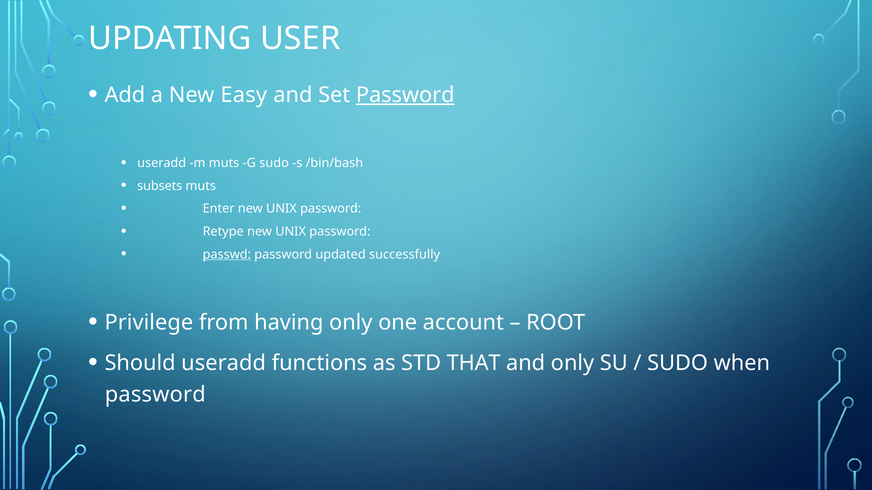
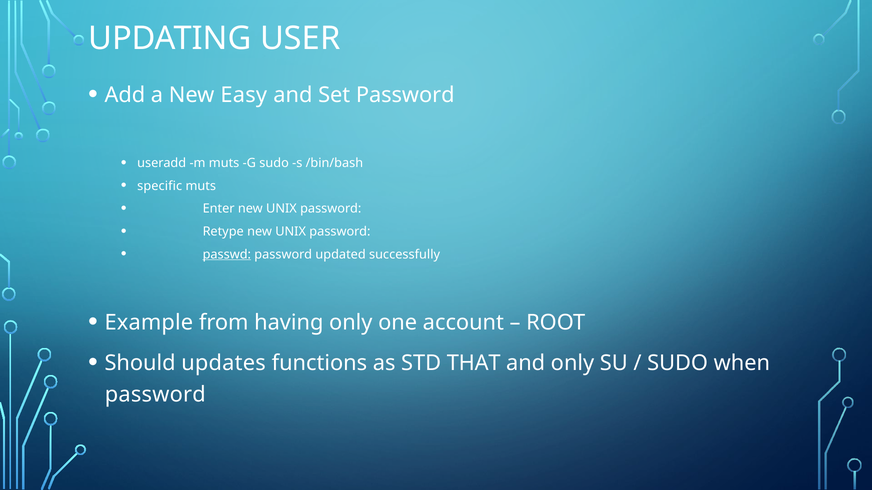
Password underline: present -> none (405, 95)
subsets: subsets -> specific (160, 186)
Privilege: Privilege -> Example (149, 323)
Should useradd: useradd -> updates (223, 363)
